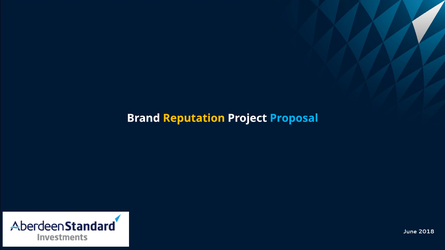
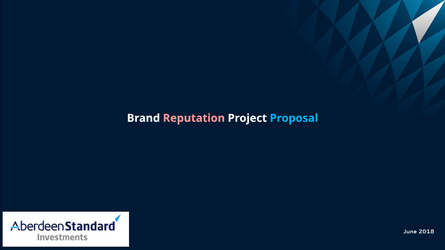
Reputation colour: yellow -> pink (194, 118)
